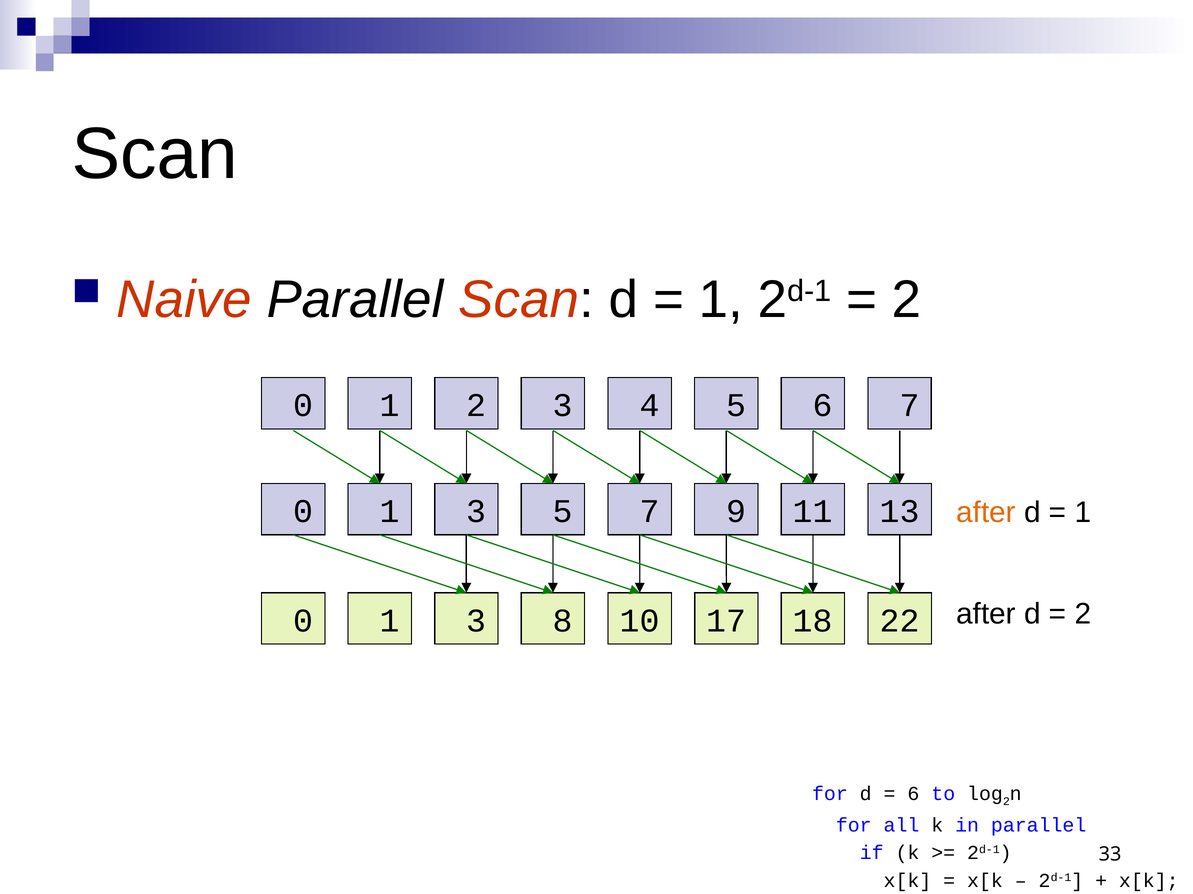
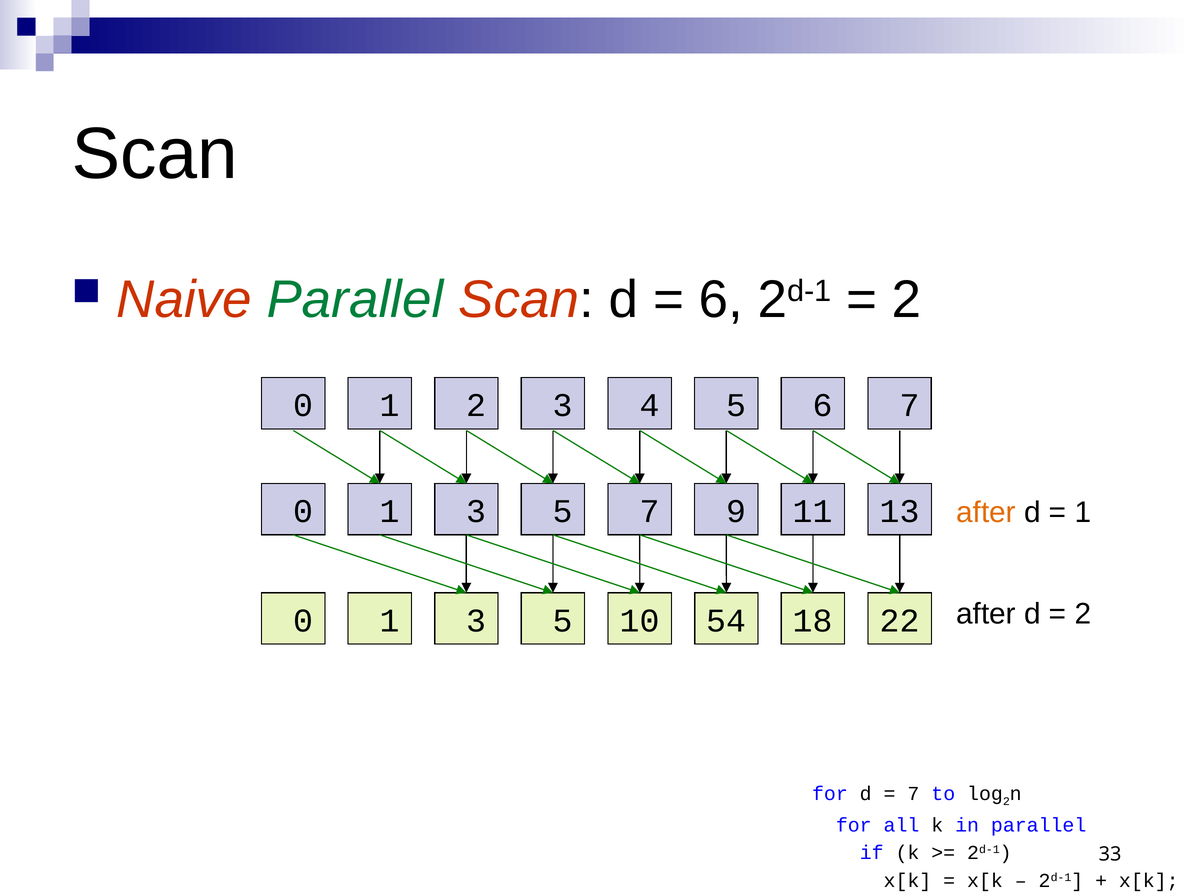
Parallel colour: black -> green (355, 300)
1: 1 -> 6 (721, 300)
8: 8 -> 5 (563, 621)
17: 17 -> 54 (726, 621)
6: 6 -> 7 (913, 795)
